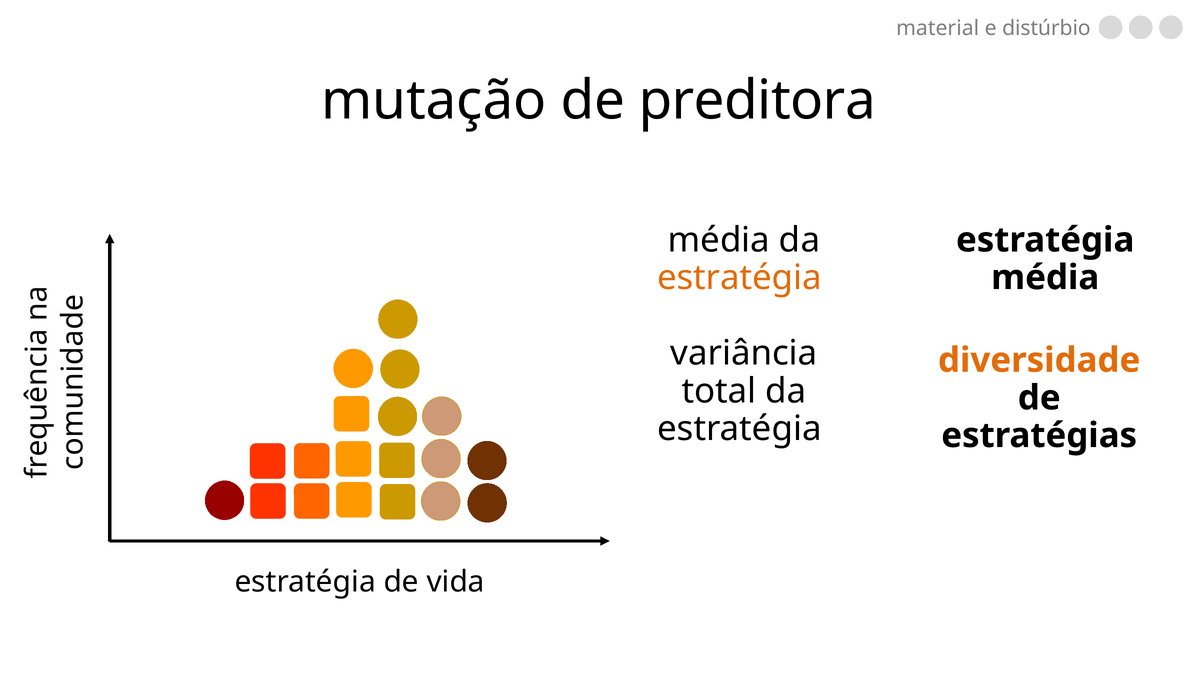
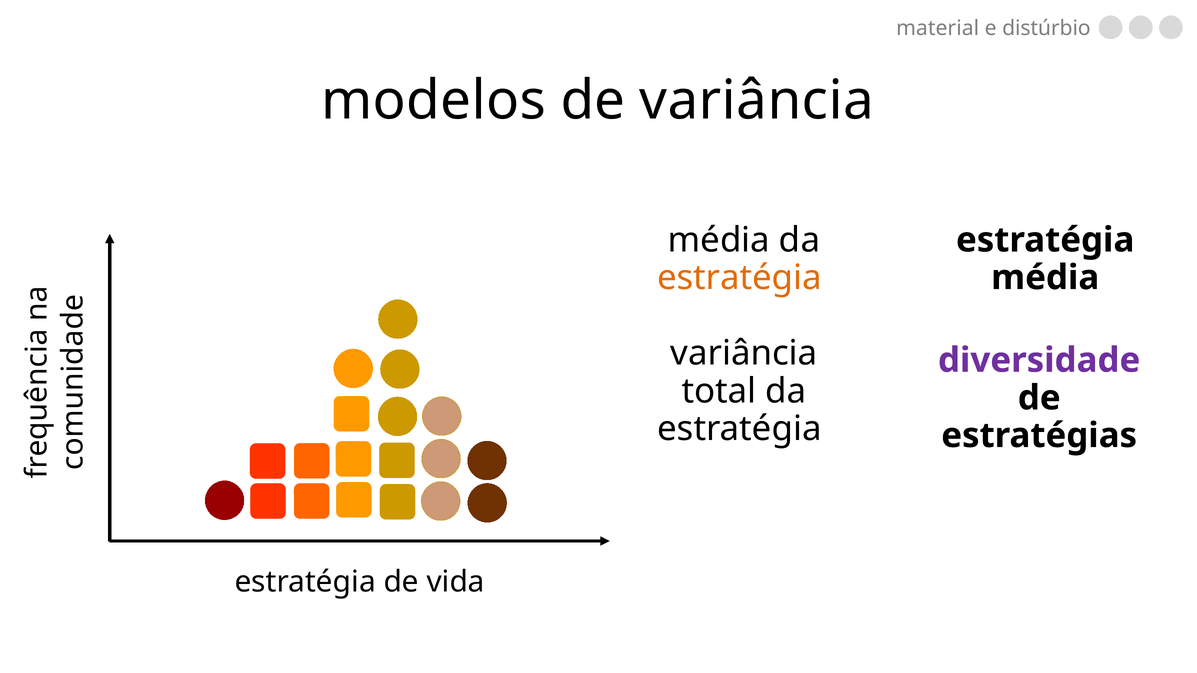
mutação: mutação -> modelos (433, 101)
de preditora: preditora -> variância (757, 101)
diversidade colour: orange -> purple (1039, 360)
